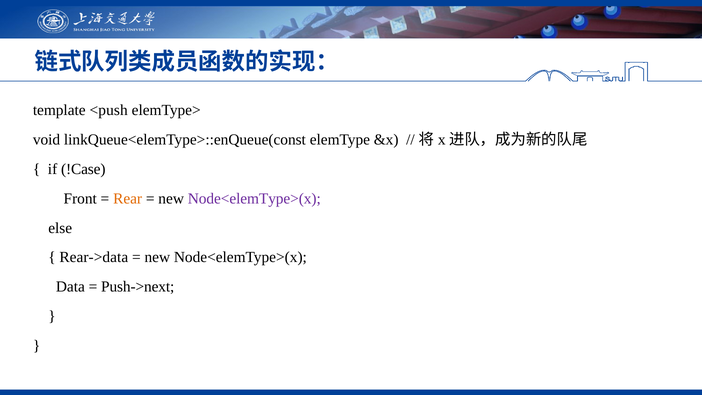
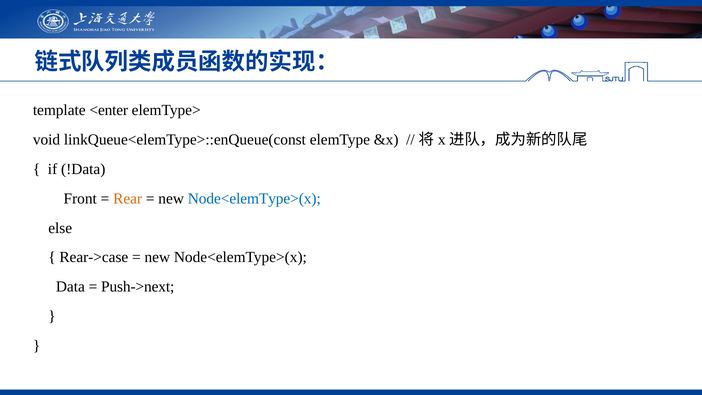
<push: <push -> <enter (109, 110)
!Case: !Case -> !Data (83, 169)
Node<elemType>(x colour: purple -> blue (254, 198)
Rear->data: Rear->data -> Rear->case (94, 257)
